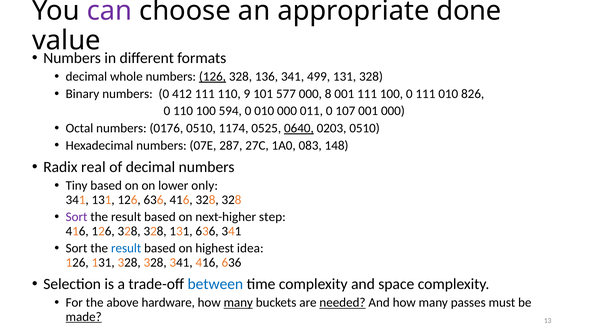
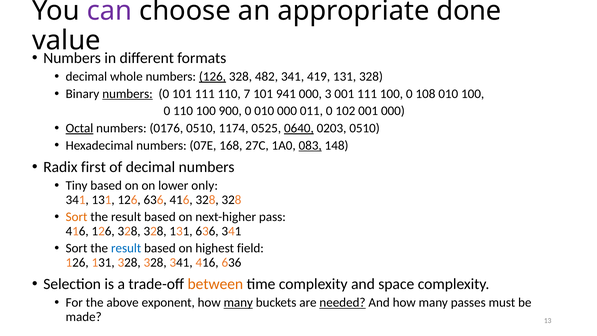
136: 136 -> 482 (266, 77)
499: 499 -> 419 (319, 77)
numbers underline: none -> present (127, 94)
0 412: 412 -> 101 (182, 94)
9: 9 -> 7 (247, 94)
577: 577 -> 941 (286, 94)
8: 8 -> 3 (328, 94)
0 111: 111 -> 108 (425, 94)
010 826: 826 -> 100 (473, 94)
594: 594 -> 900 (230, 111)
107: 107 -> 102 (345, 111)
Octal underline: none -> present (79, 128)
287: 287 -> 168 (231, 145)
083 underline: none -> present (310, 145)
real: real -> first (93, 167)
Sort colour: purple -> orange (77, 217)
step: step -> pass (272, 217)
idea: idea -> field (250, 248)
between colour: blue -> orange (215, 284)
hardware: hardware -> exponent (168, 303)
made underline: present -> none (84, 317)
